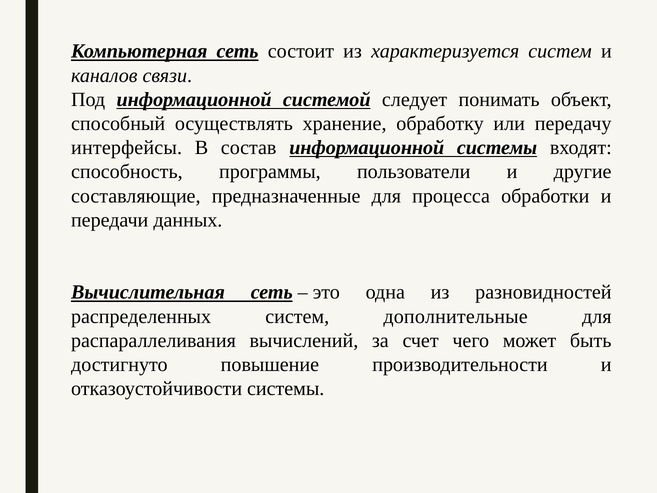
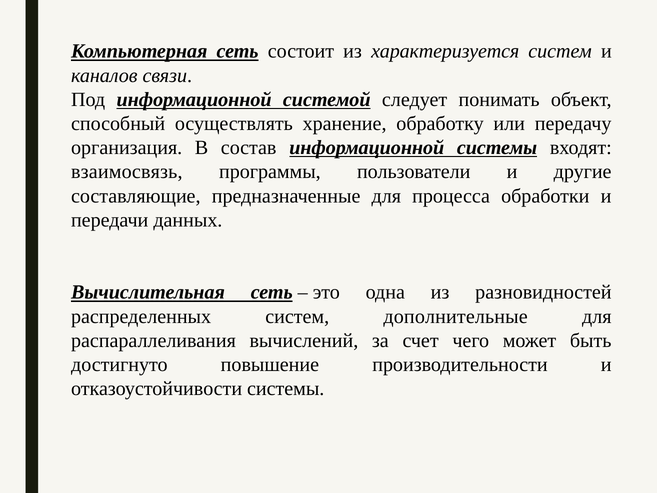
интерфейсы: интерфейсы -> организация (127, 148)
способность: способность -> взаимосвязь (127, 172)
